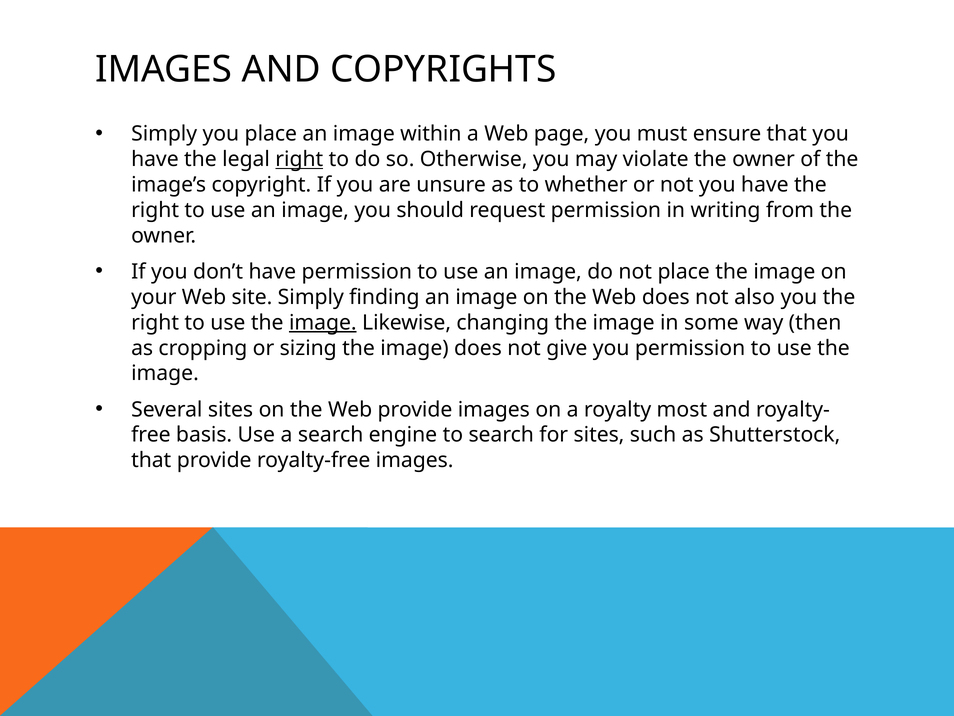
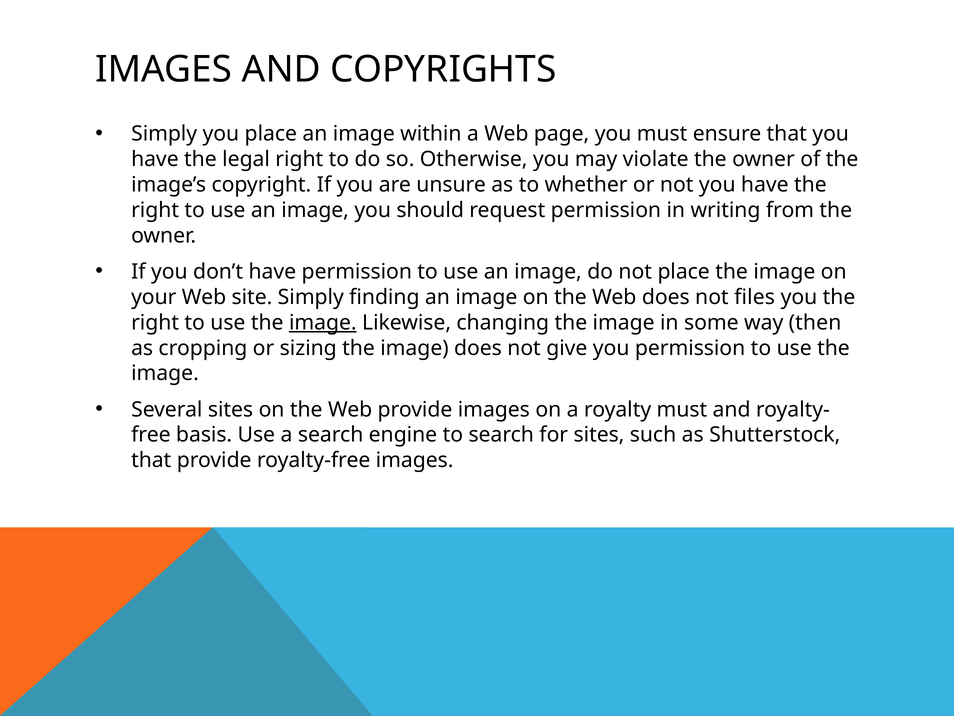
right underline: present -> none (299, 159)
also: also -> files (755, 297)
royalty most: most -> must (682, 409)
